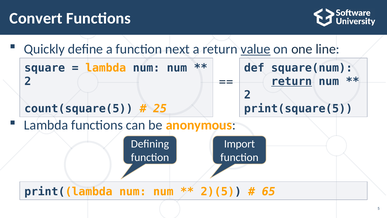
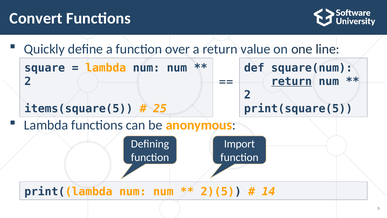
next: next -> over (178, 49)
value underline: present -> none (256, 49)
count(square(5: count(square(5 -> items(square(5 (79, 108)
65: 65 -> 14 (269, 191)
